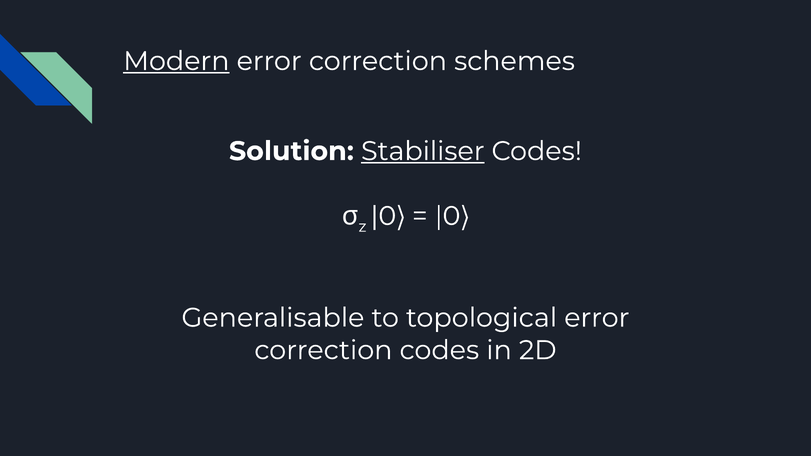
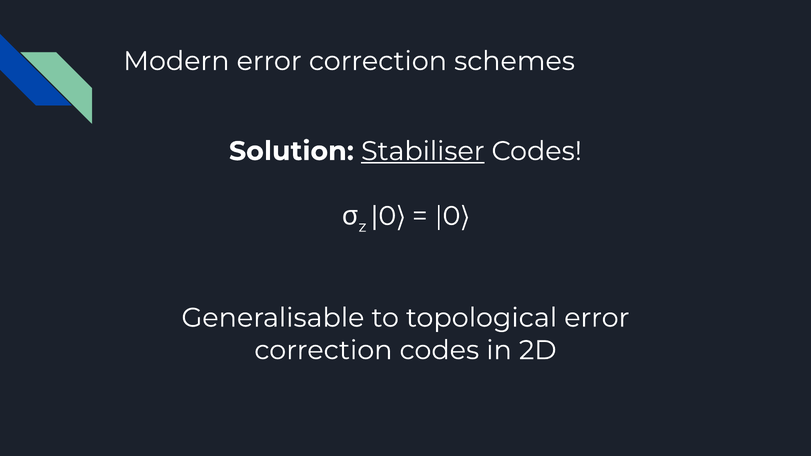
Modern underline: present -> none (176, 61)
